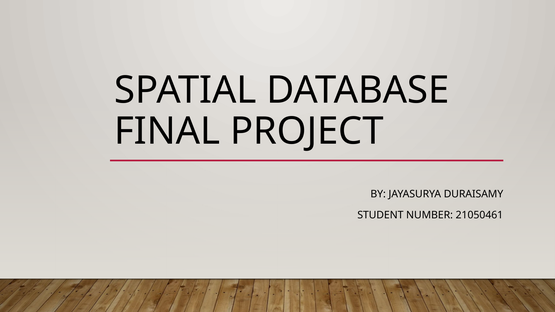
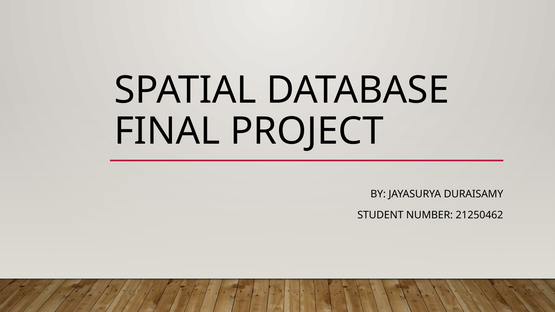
21050461: 21050461 -> 21250462 (479, 215)
